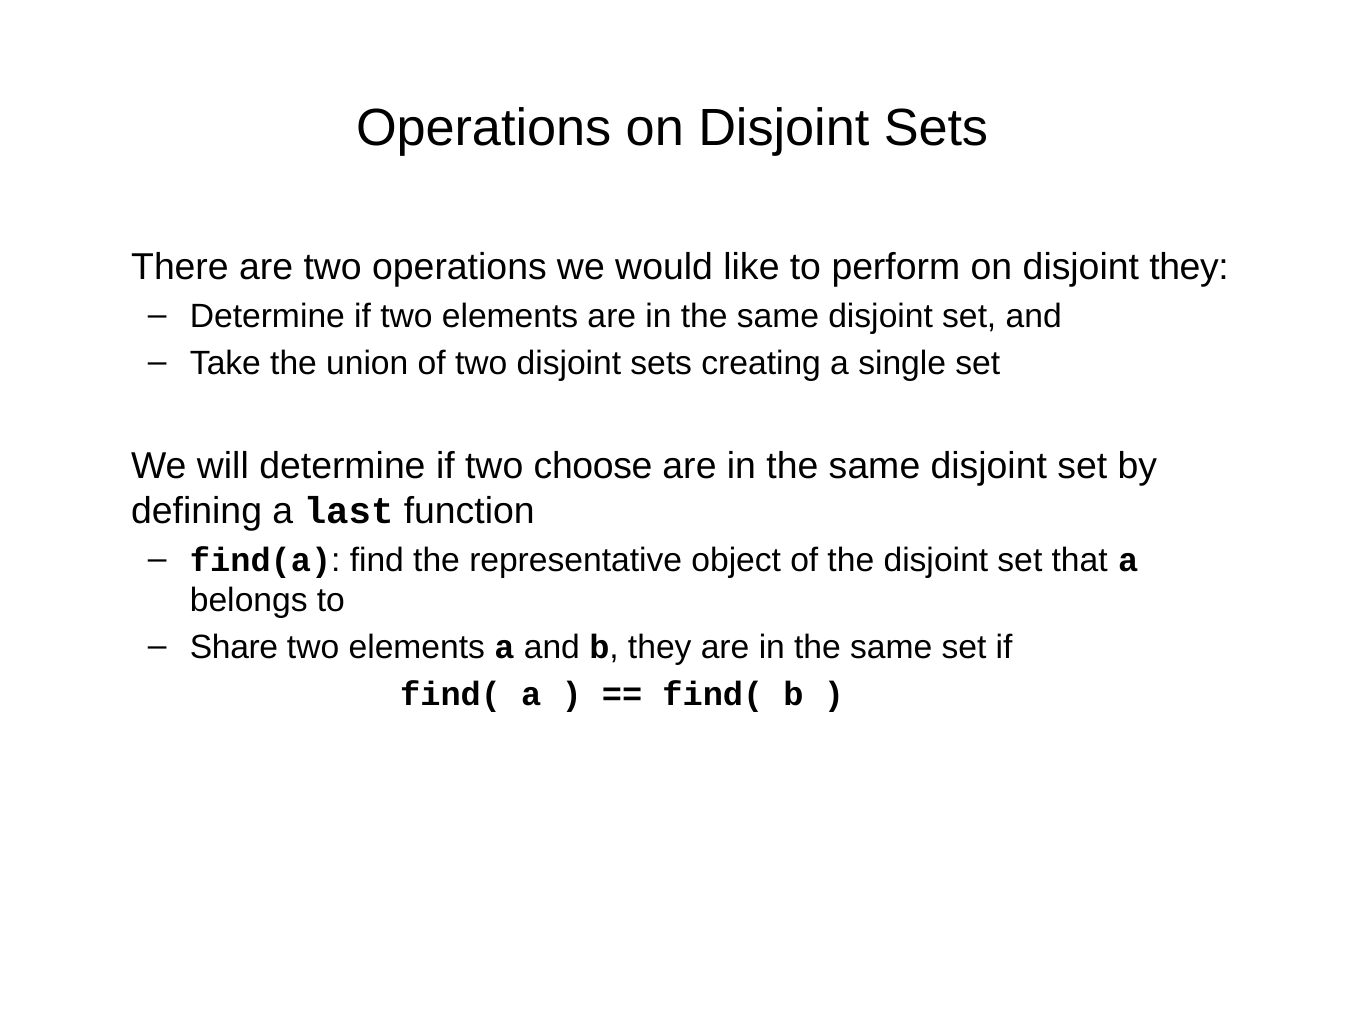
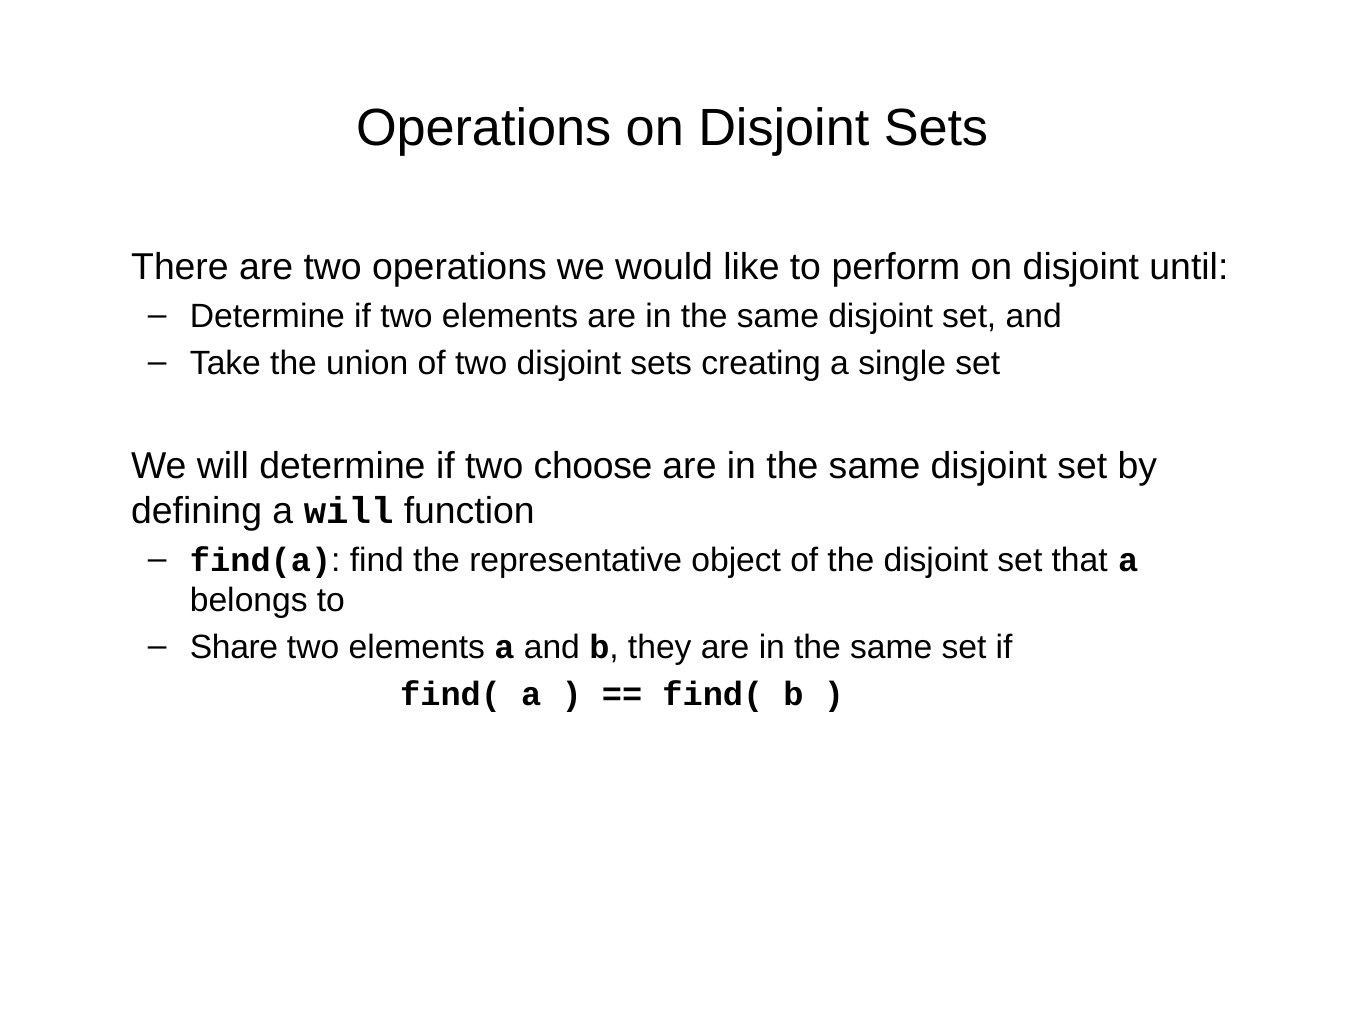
disjoint they: they -> until (1189, 267)
a last: last -> will (349, 511)
